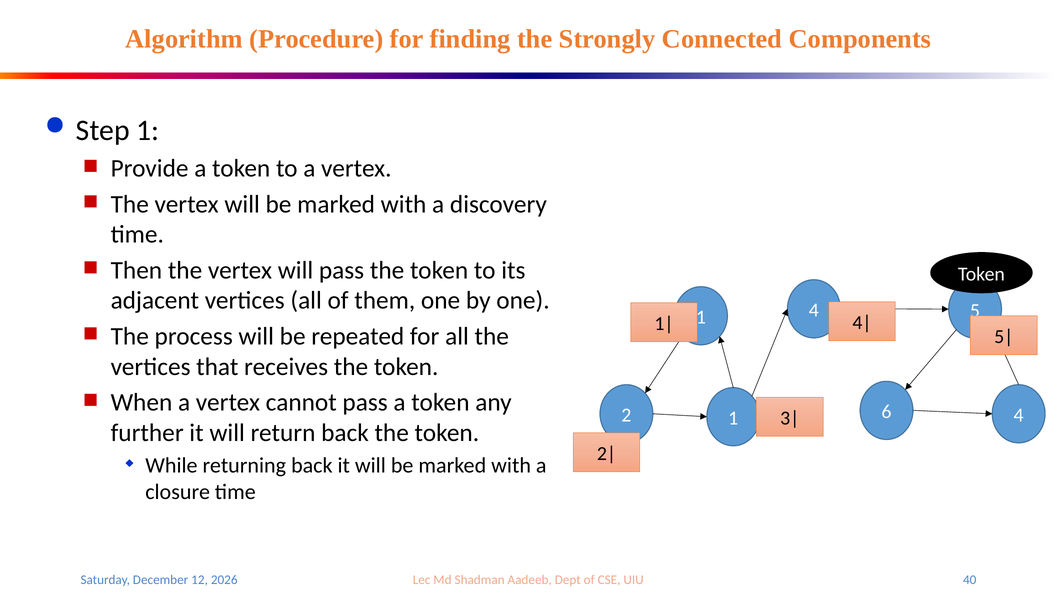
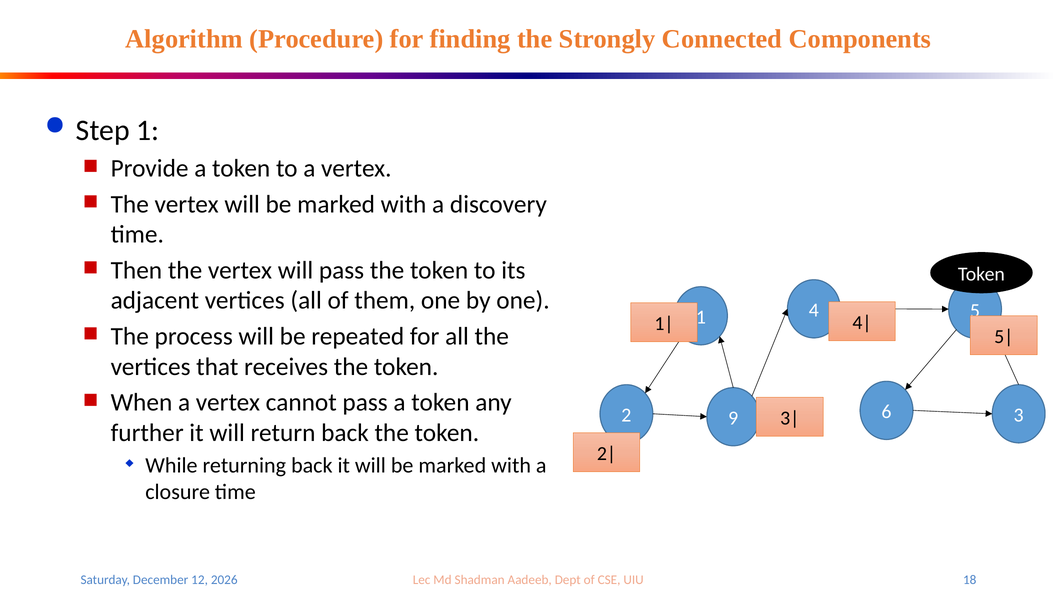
6 4: 4 -> 3 (1019, 415)
2 1: 1 -> 9 (733, 418)
40: 40 -> 18 (970, 579)
